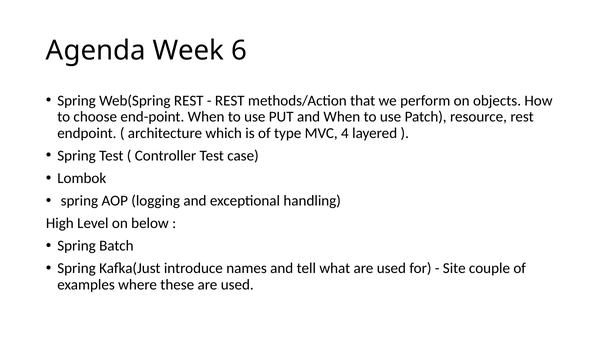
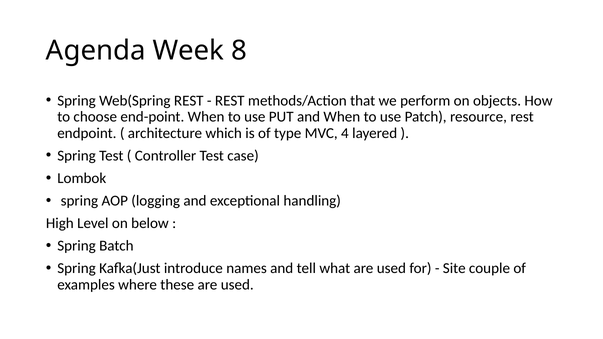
6: 6 -> 8 (239, 51)
